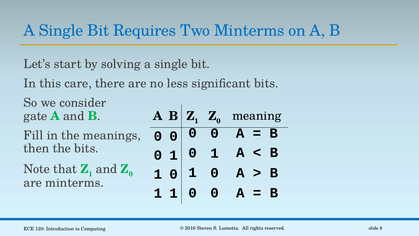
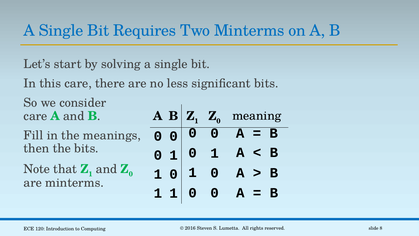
gate: gate -> care (35, 116)
